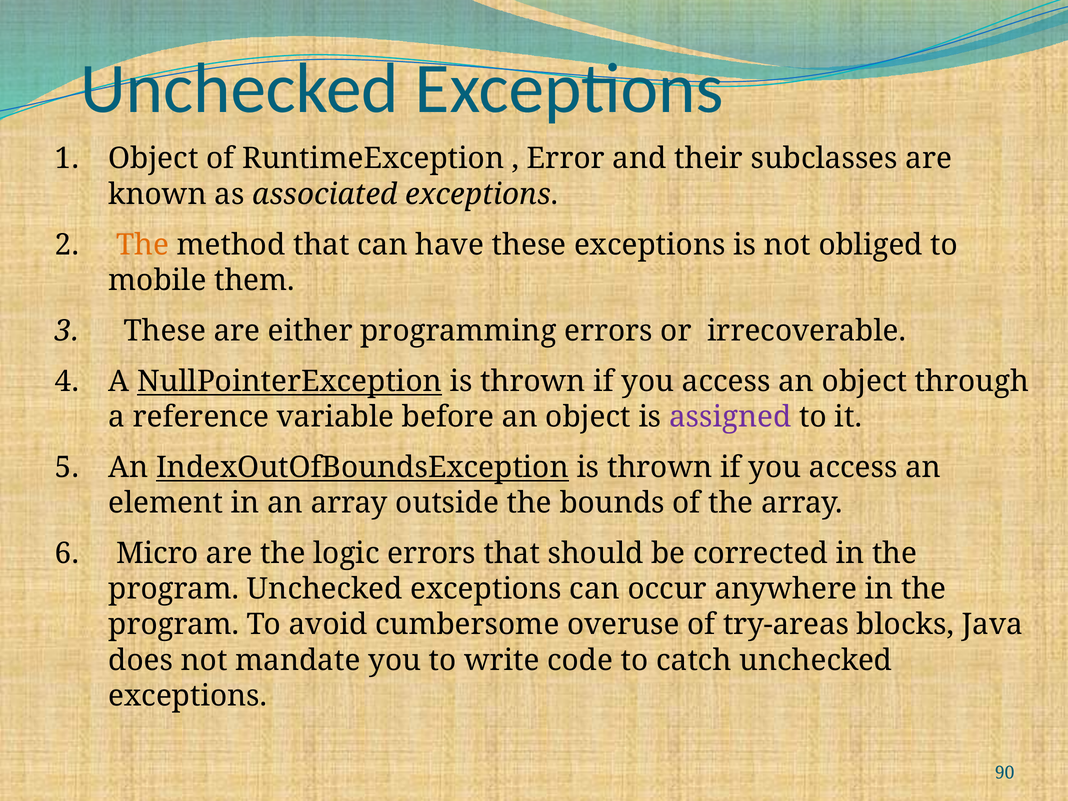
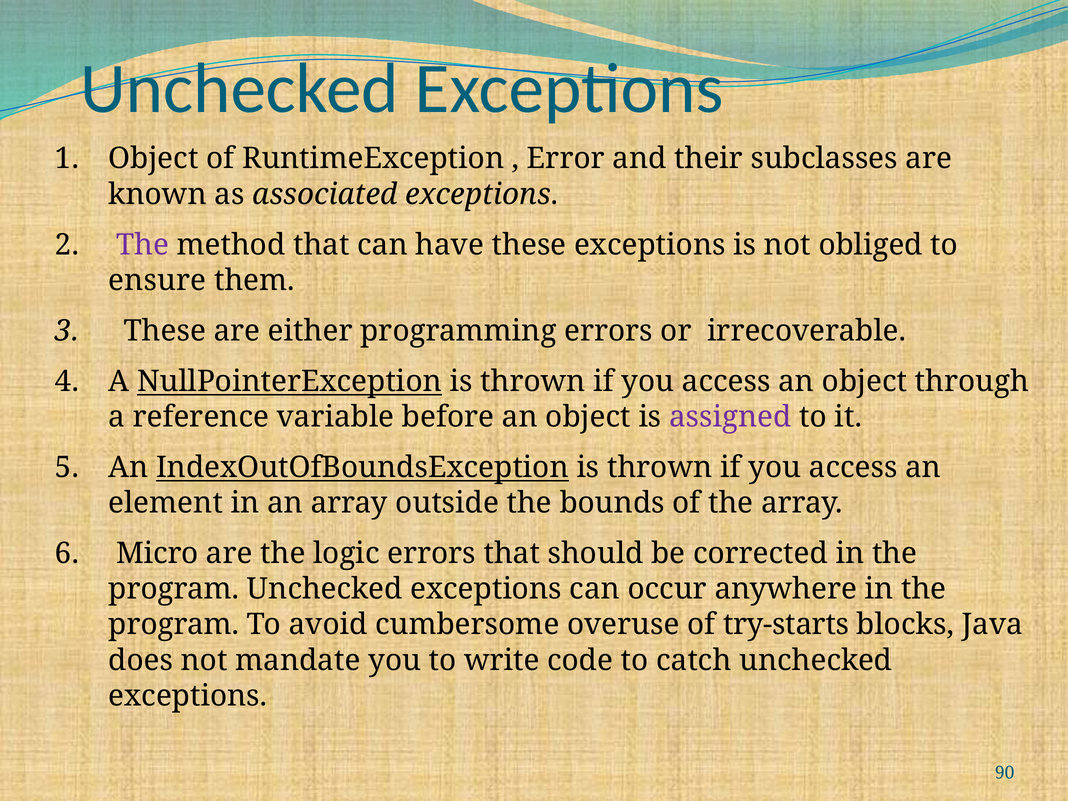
The colour: orange -> purple (143, 245)
mobile: mobile -> ensure (157, 280)
try-areas: try-areas -> try-starts (786, 625)
